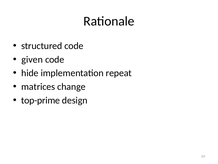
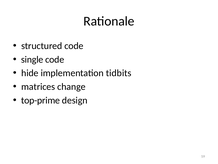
given: given -> single (32, 59)
repeat: repeat -> tidbits (119, 73)
